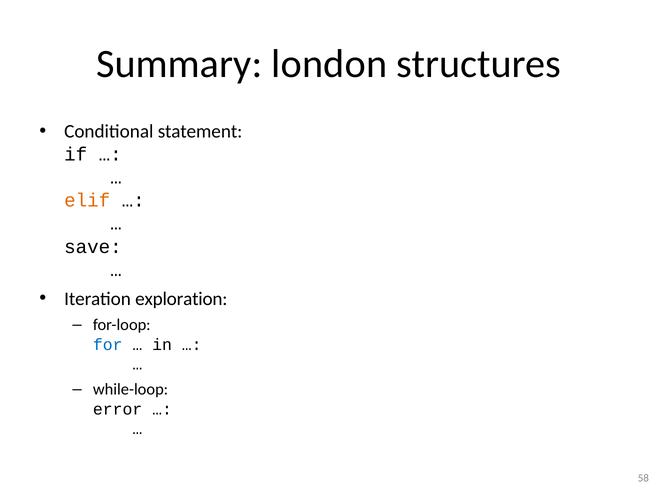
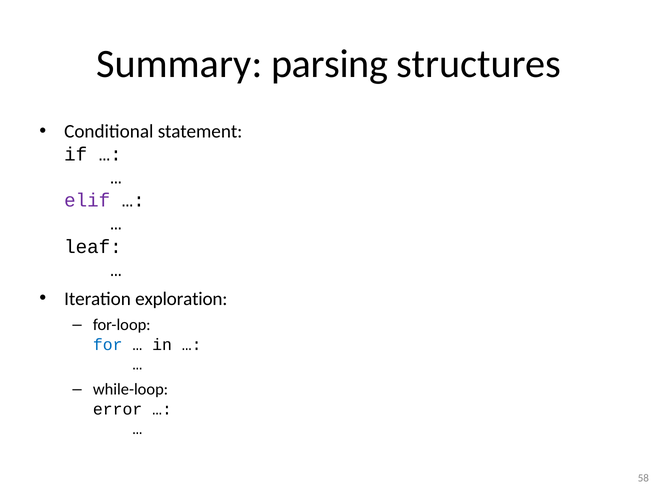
london: london -> parsing (330, 64)
elif colour: orange -> purple (87, 200)
save: save -> leaf (93, 246)
